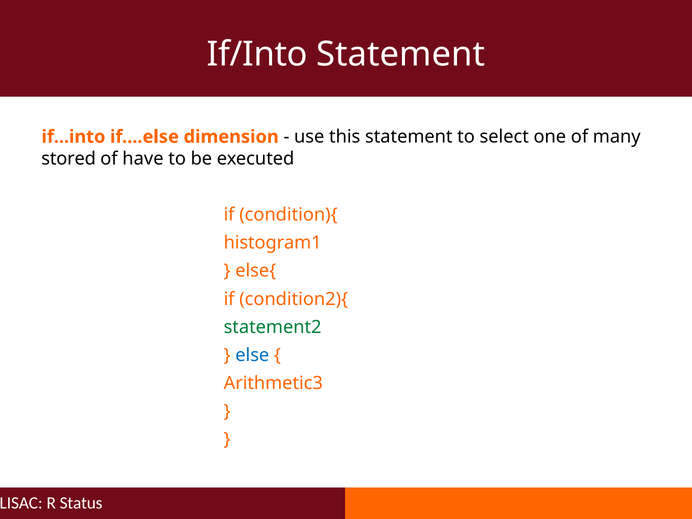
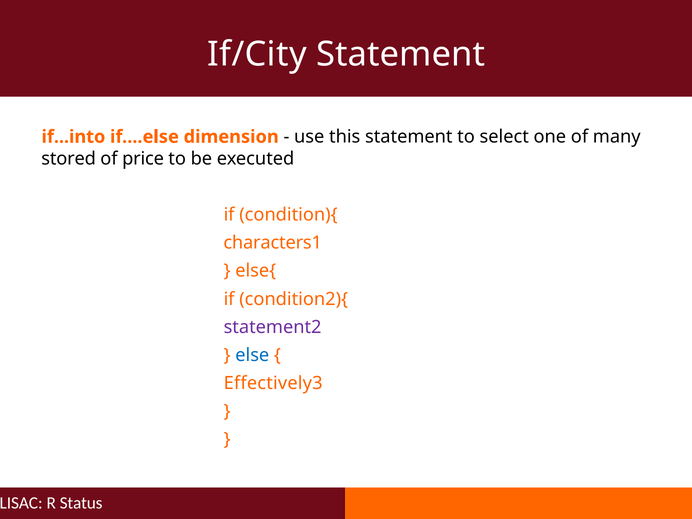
If/Into: If/Into -> If/City (257, 54)
have: have -> price (143, 159)
histogram1: histogram1 -> characters1 (273, 243)
statement2 colour: green -> purple (273, 327)
Arithmetic3: Arithmetic3 -> Effectively3 (273, 383)
